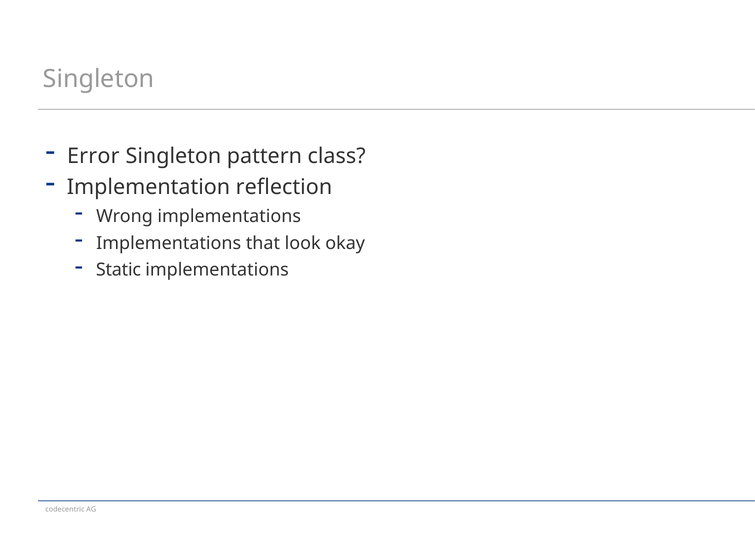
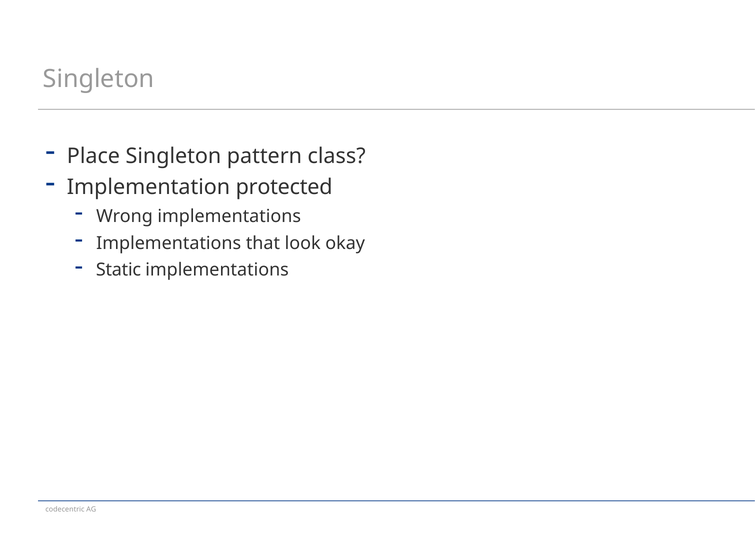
Error: Error -> Place (93, 156)
reflection: reflection -> protected (284, 187)
